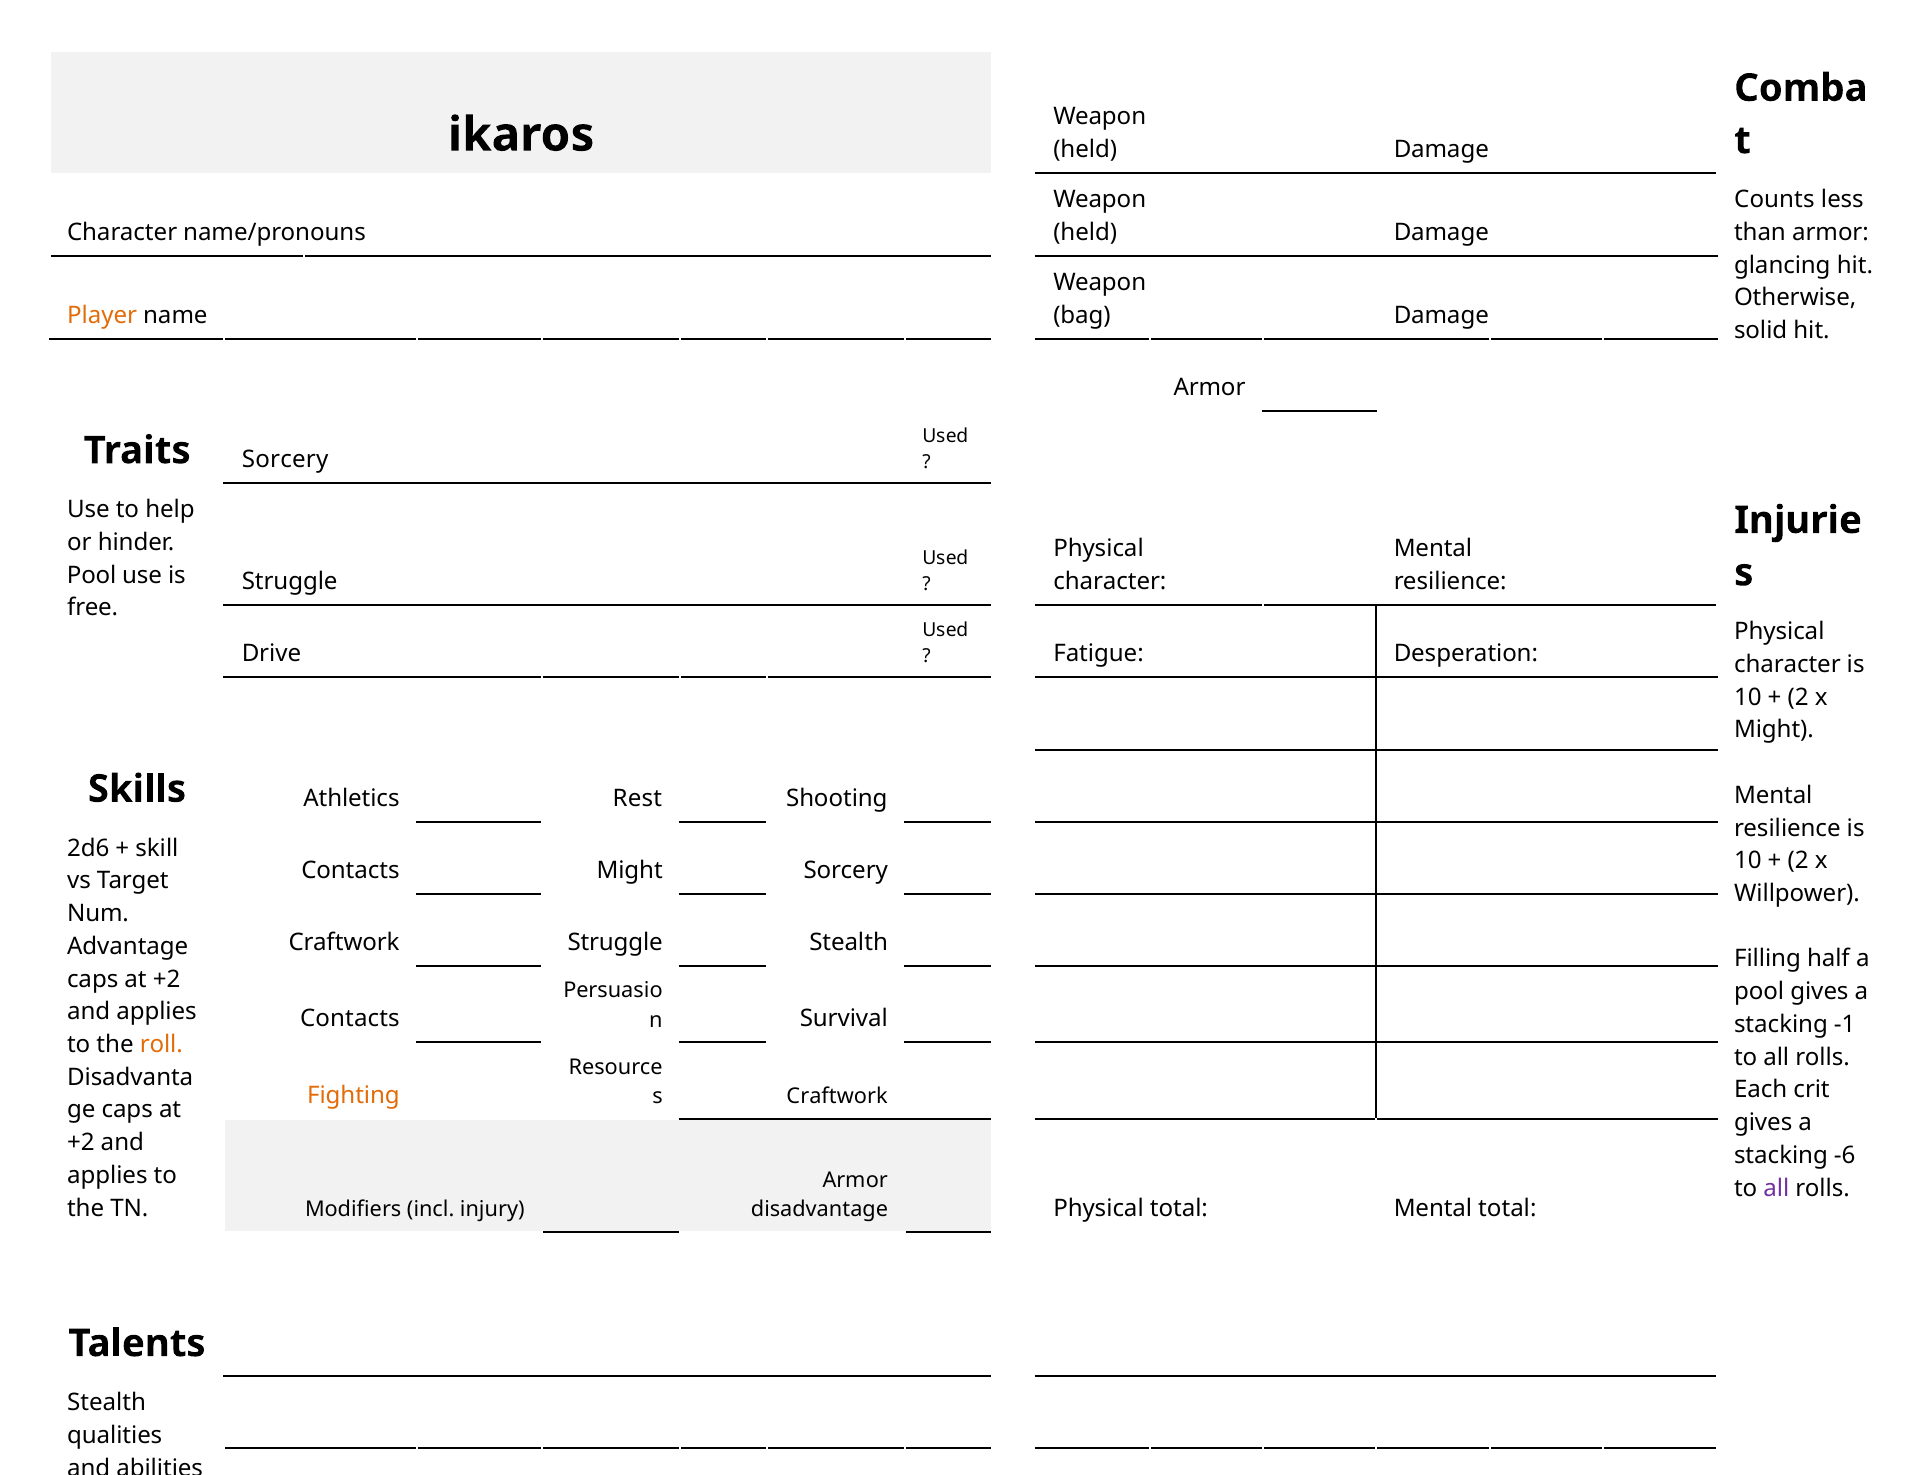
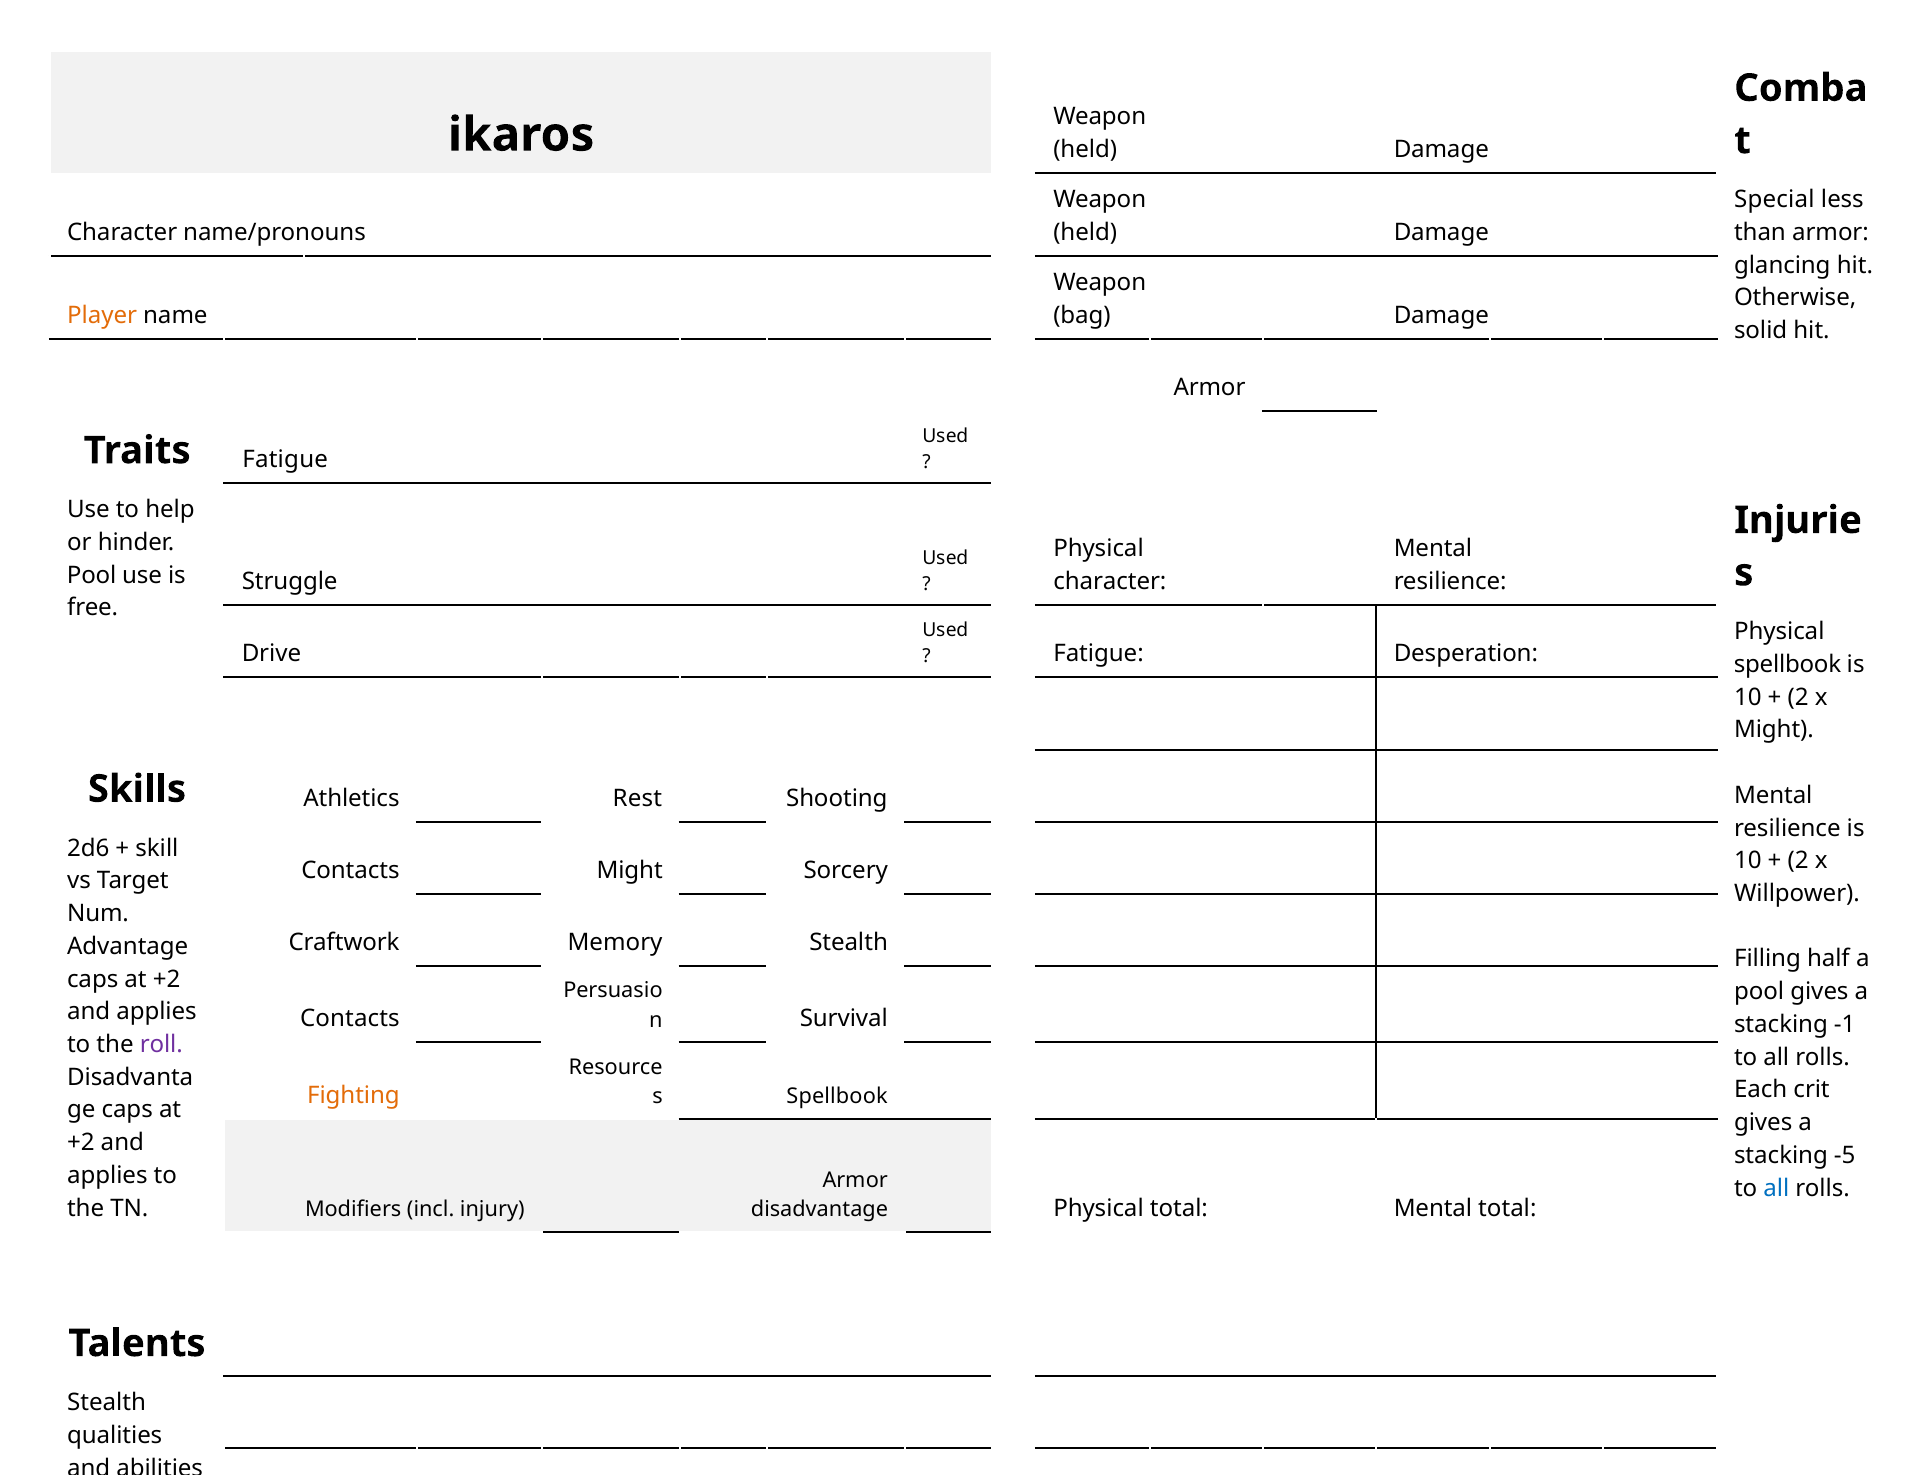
Counts: Counts -> Special (1774, 200)
Traits Sorcery: Sorcery -> Fatigue (285, 460)
character: character -> spellbook (1788, 665)
Craftwork Struggle: Struggle -> Memory (615, 943)
roll colour: orange -> purple (161, 1045)
Craftwork: Craftwork -> Spellbook (837, 1097)
-6: -6 -> -5 (1845, 1155)
all colour: purple -> blue (1776, 1188)
